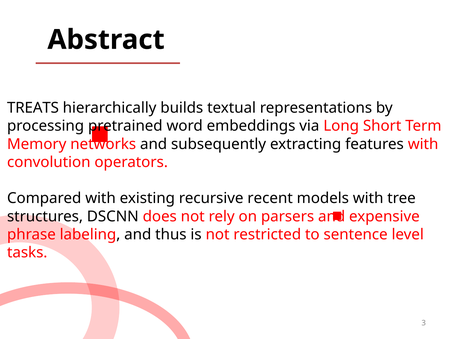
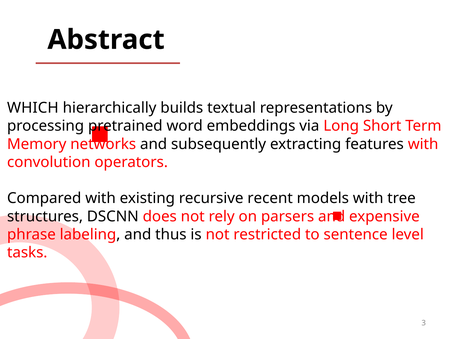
TREATS: TREATS -> WHICH (33, 108)
